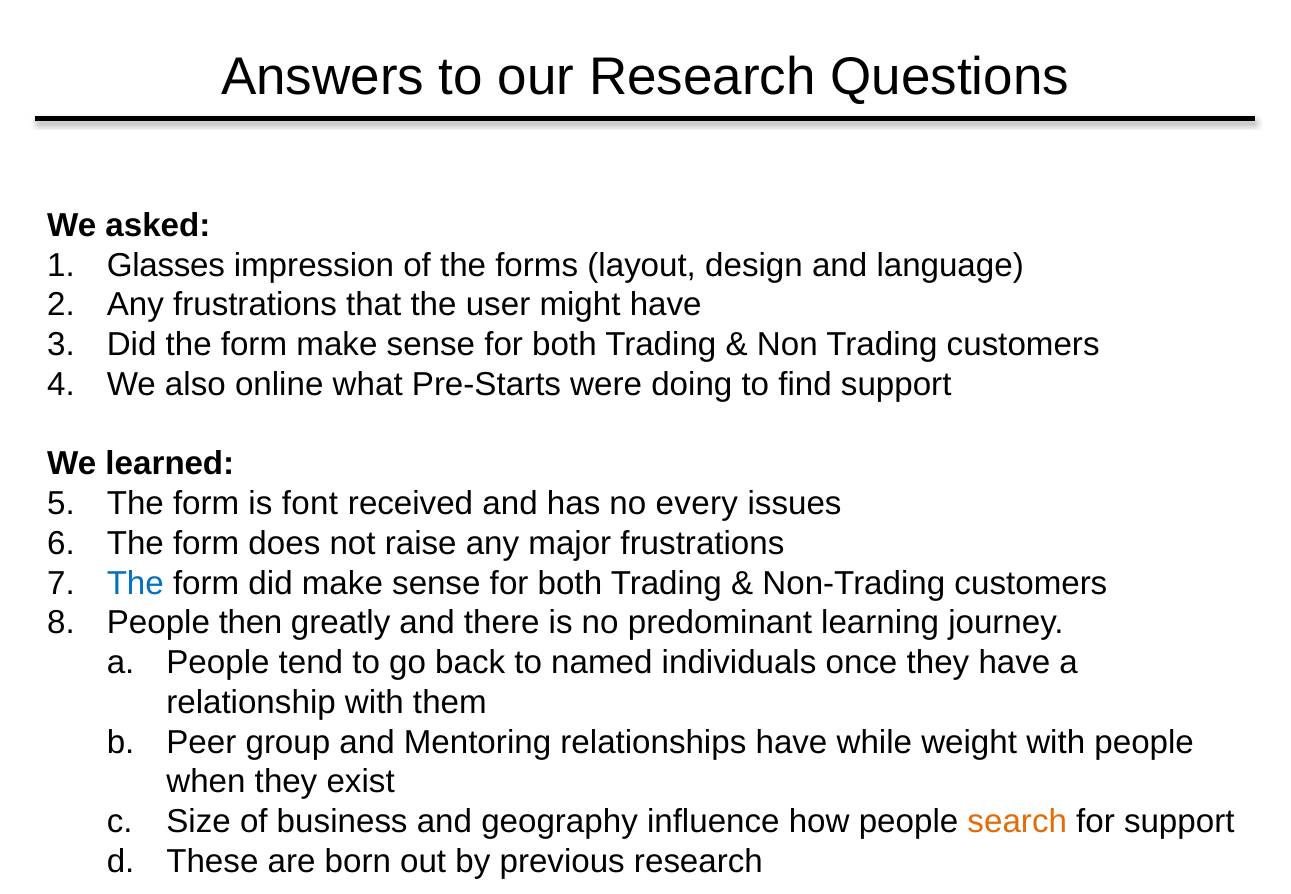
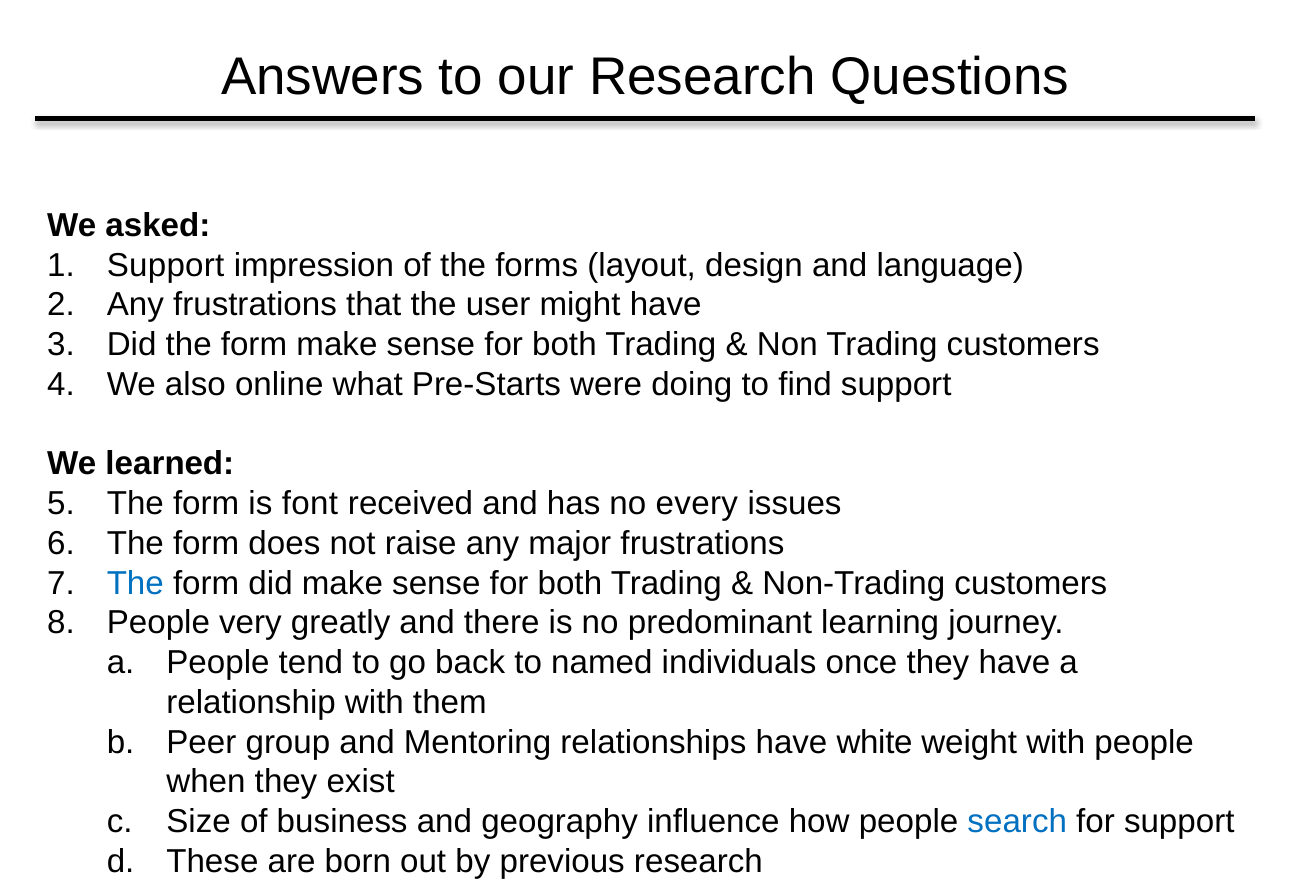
Glasses: Glasses -> Support (166, 265)
then: then -> very (250, 623)
while: while -> white (875, 742)
search colour: orange -> blue (1017, 821)
